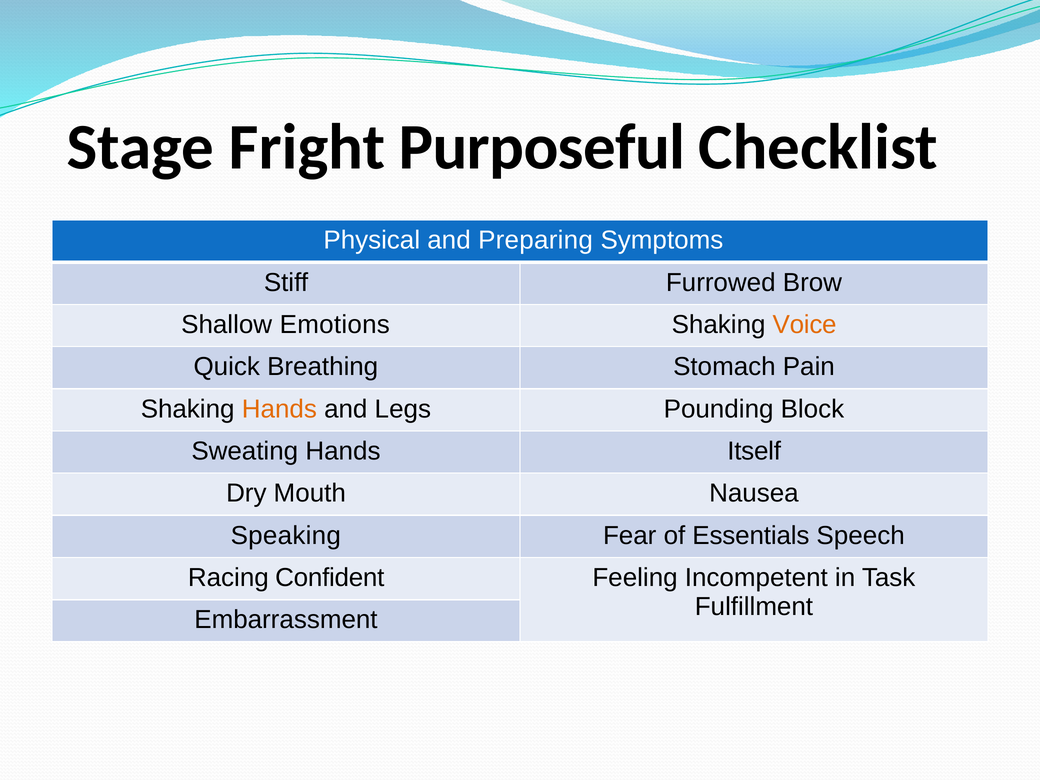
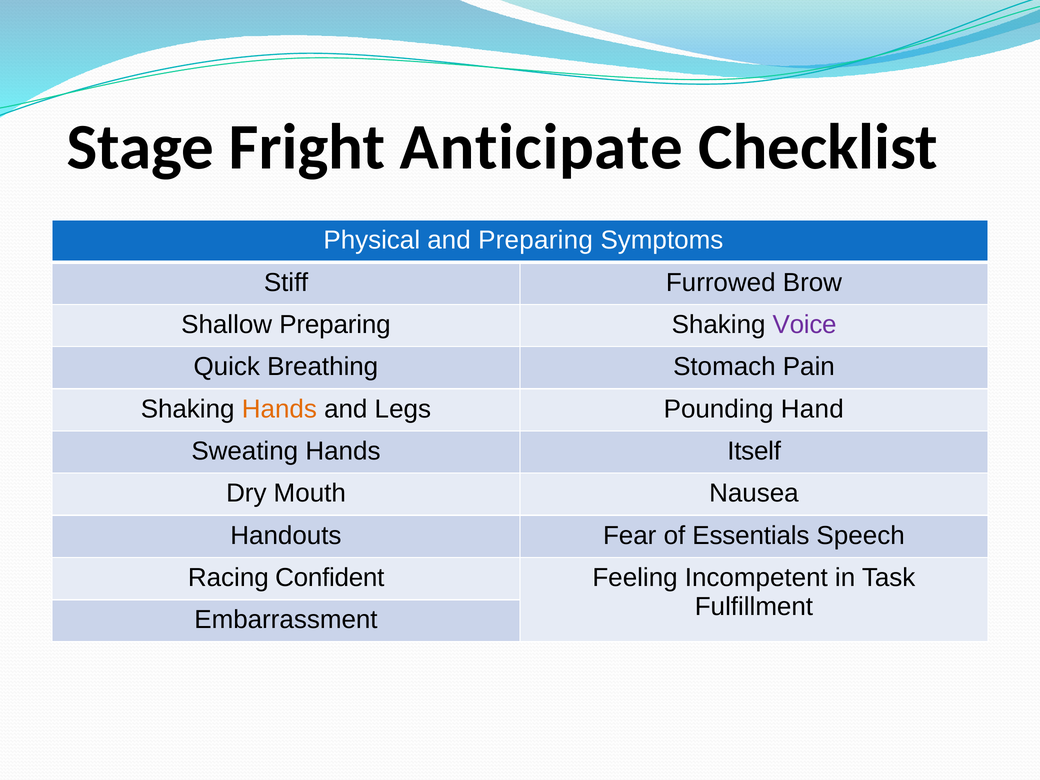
Purposeful: Purposeful -> Anticipate (541, 147)
Shallow Emotions: Emotions -> Preparing (335, 325)
Voice colour: orange -> purple (805, 325)
Block: Block -> Hand (812, 409)
Speaking: Speaking -> Handouts (286, 535)
